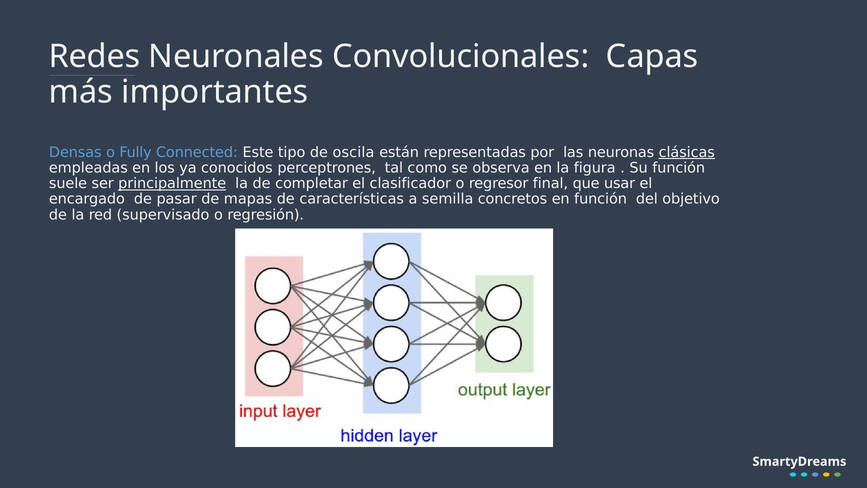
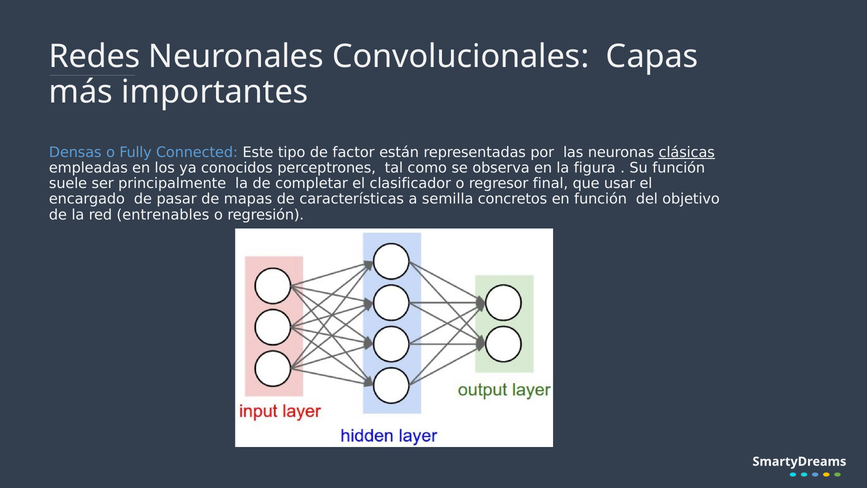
oscila: oscila -> factor (354, 152)
principalmente underline: present -> none (172, 183)
supervisado: supervisado -> entrenables (163, 215)
